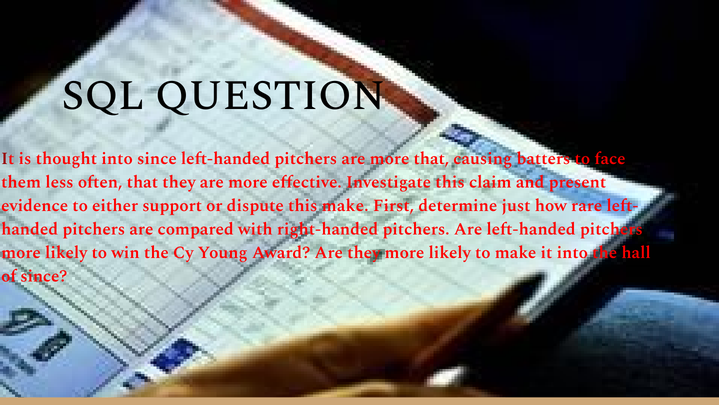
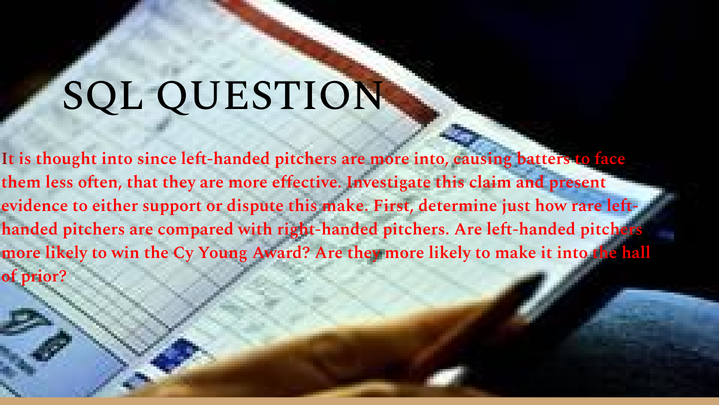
more that: that -> into (431, 158)
of since: since -> prior (44, 276)
